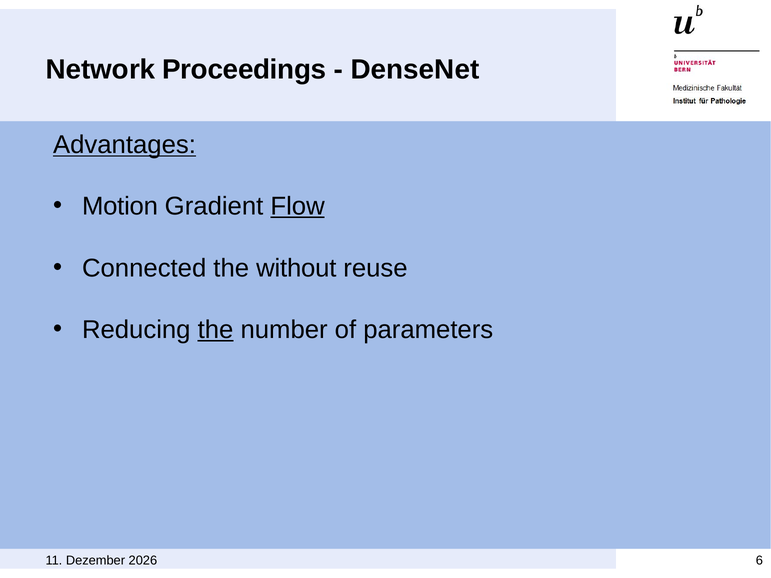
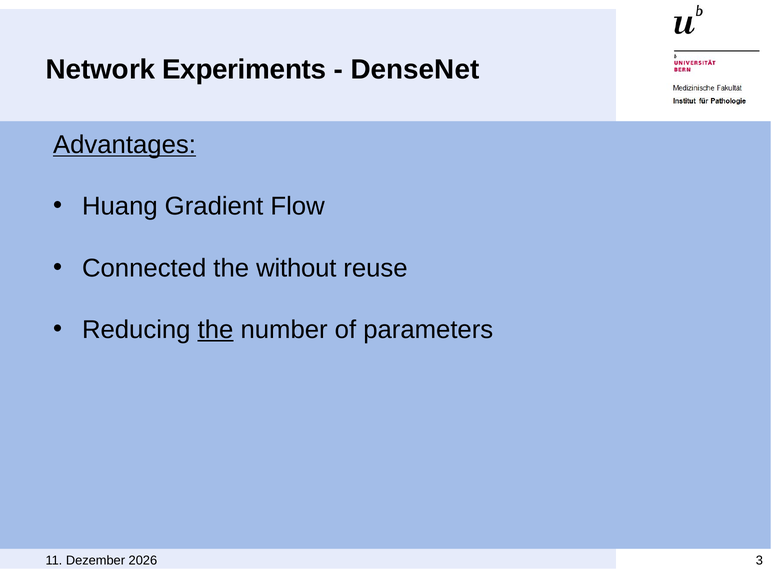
Proceedings: Proceedings -> Experiments (244, 69)
Motion: Motion -> Huang (120, 206)
Flow underline: present -> none (298, 206)
6: 6 -> 3 (759, 561)
